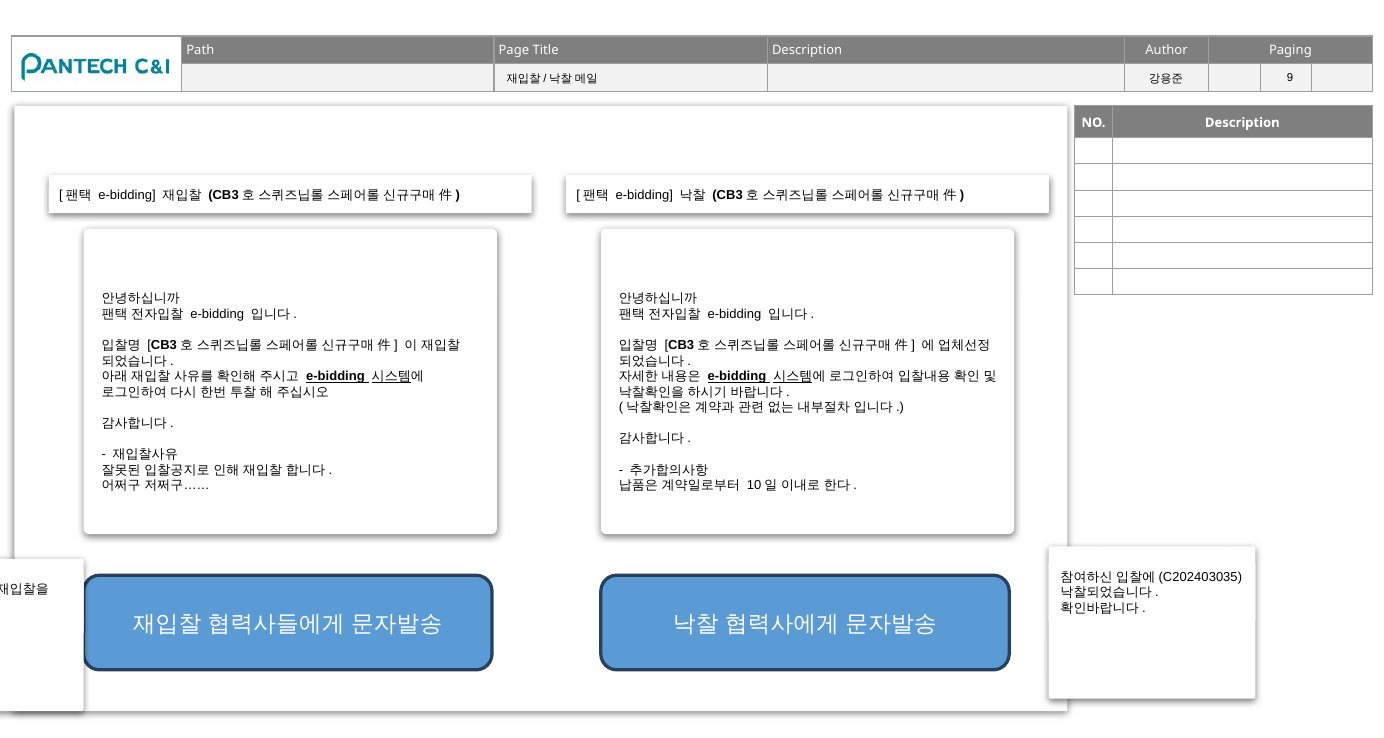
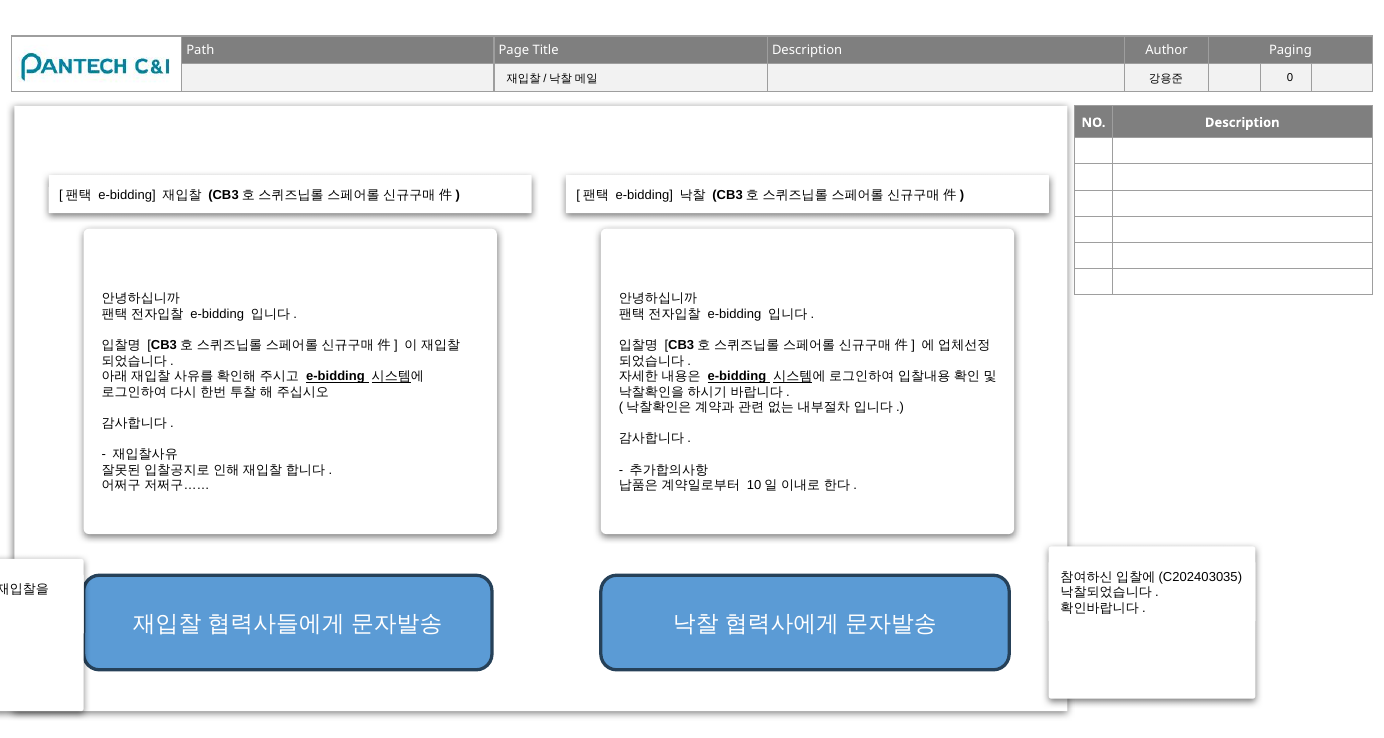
9: 9 -> 0 (1290, 78)
